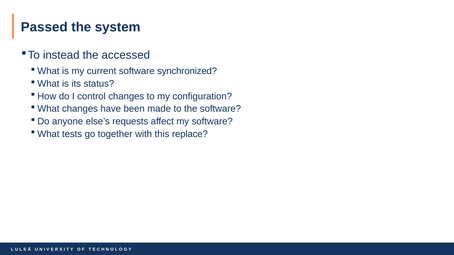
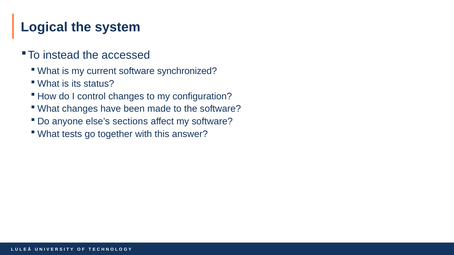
Passed: Passed -> Logical (44, 27)
requests: requests -> sections (130, 122)
replace: replace -> answer (190, 134)
